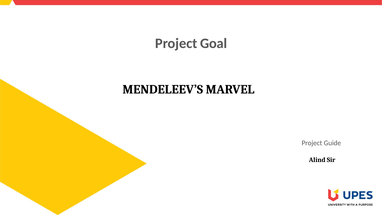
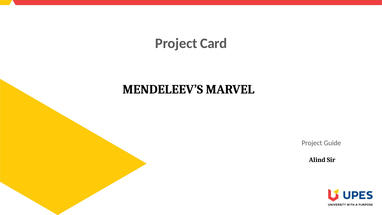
Goal: Goal -> Card (214, 43)
